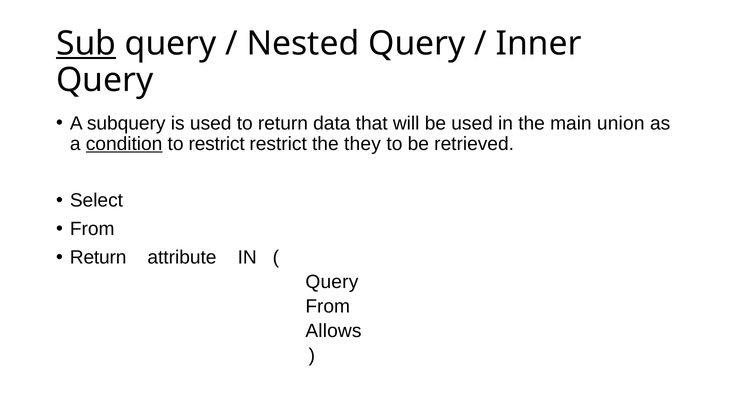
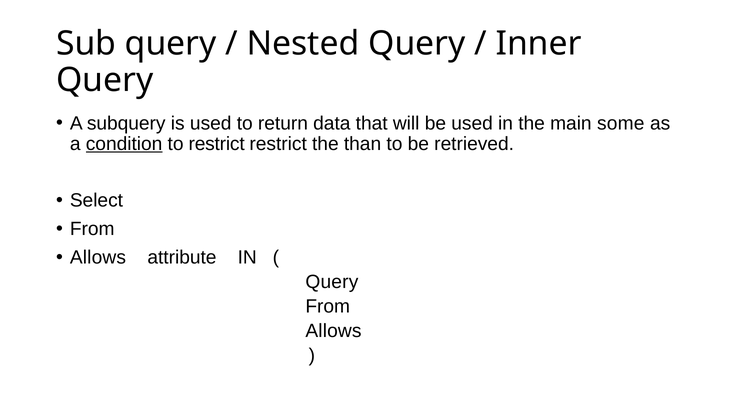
Sub underline: present -> none (86, 44)
union: union -> some (621, 123)
they: they -> than (363, 144)
Return: Return -> Allows (98, 257)
